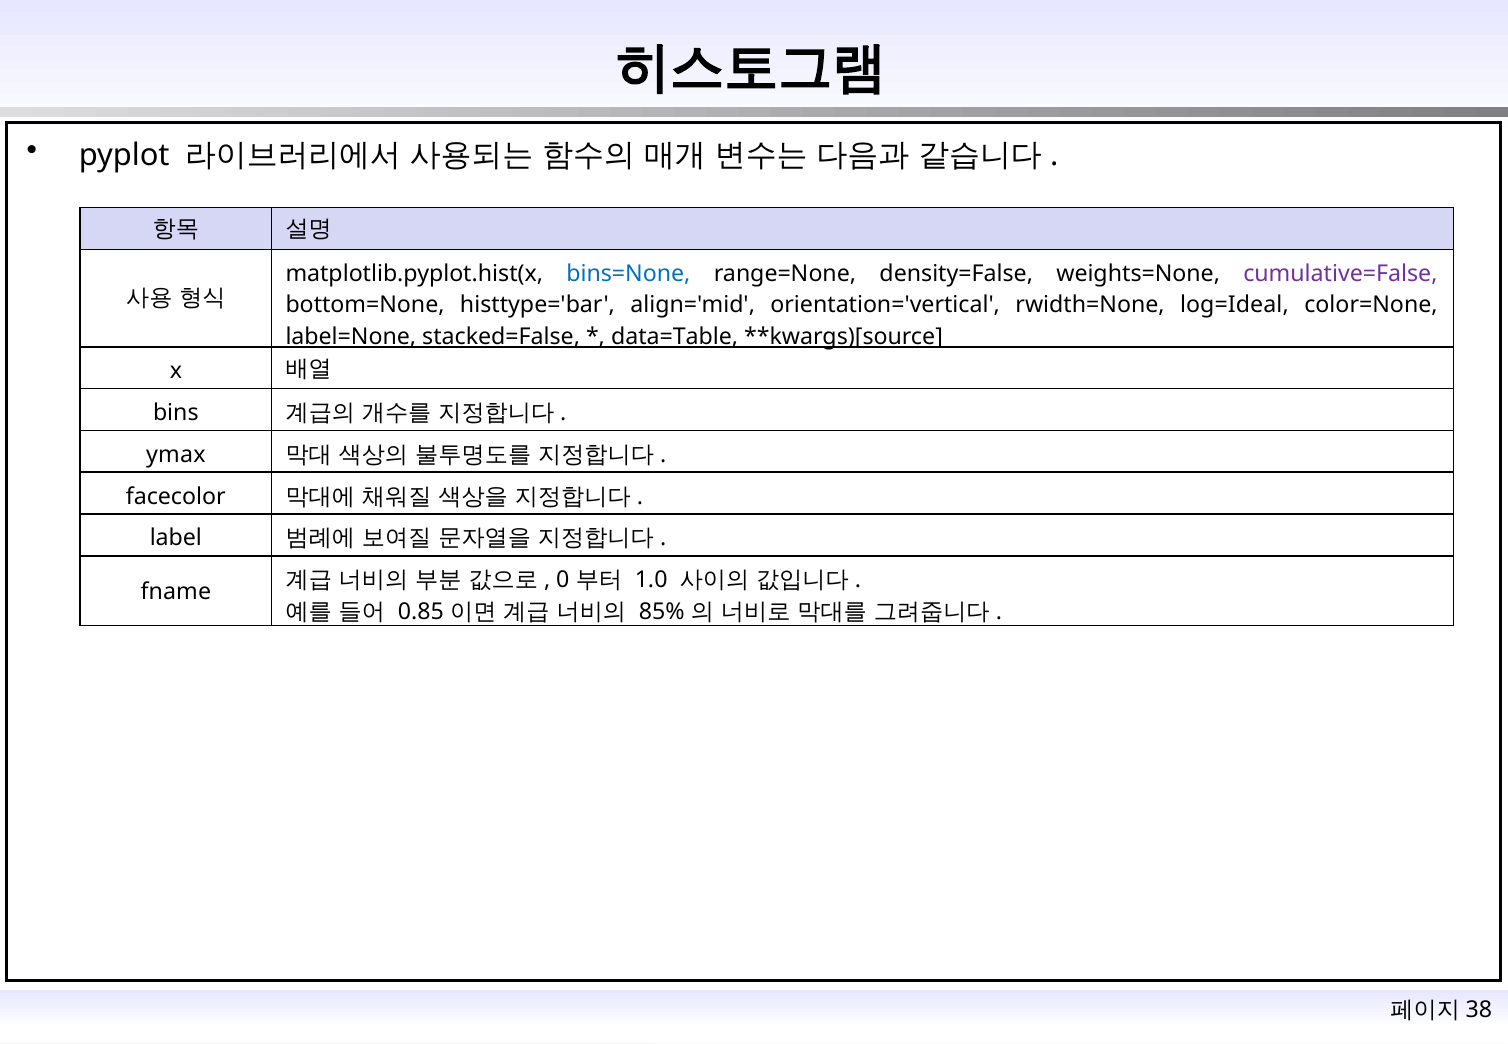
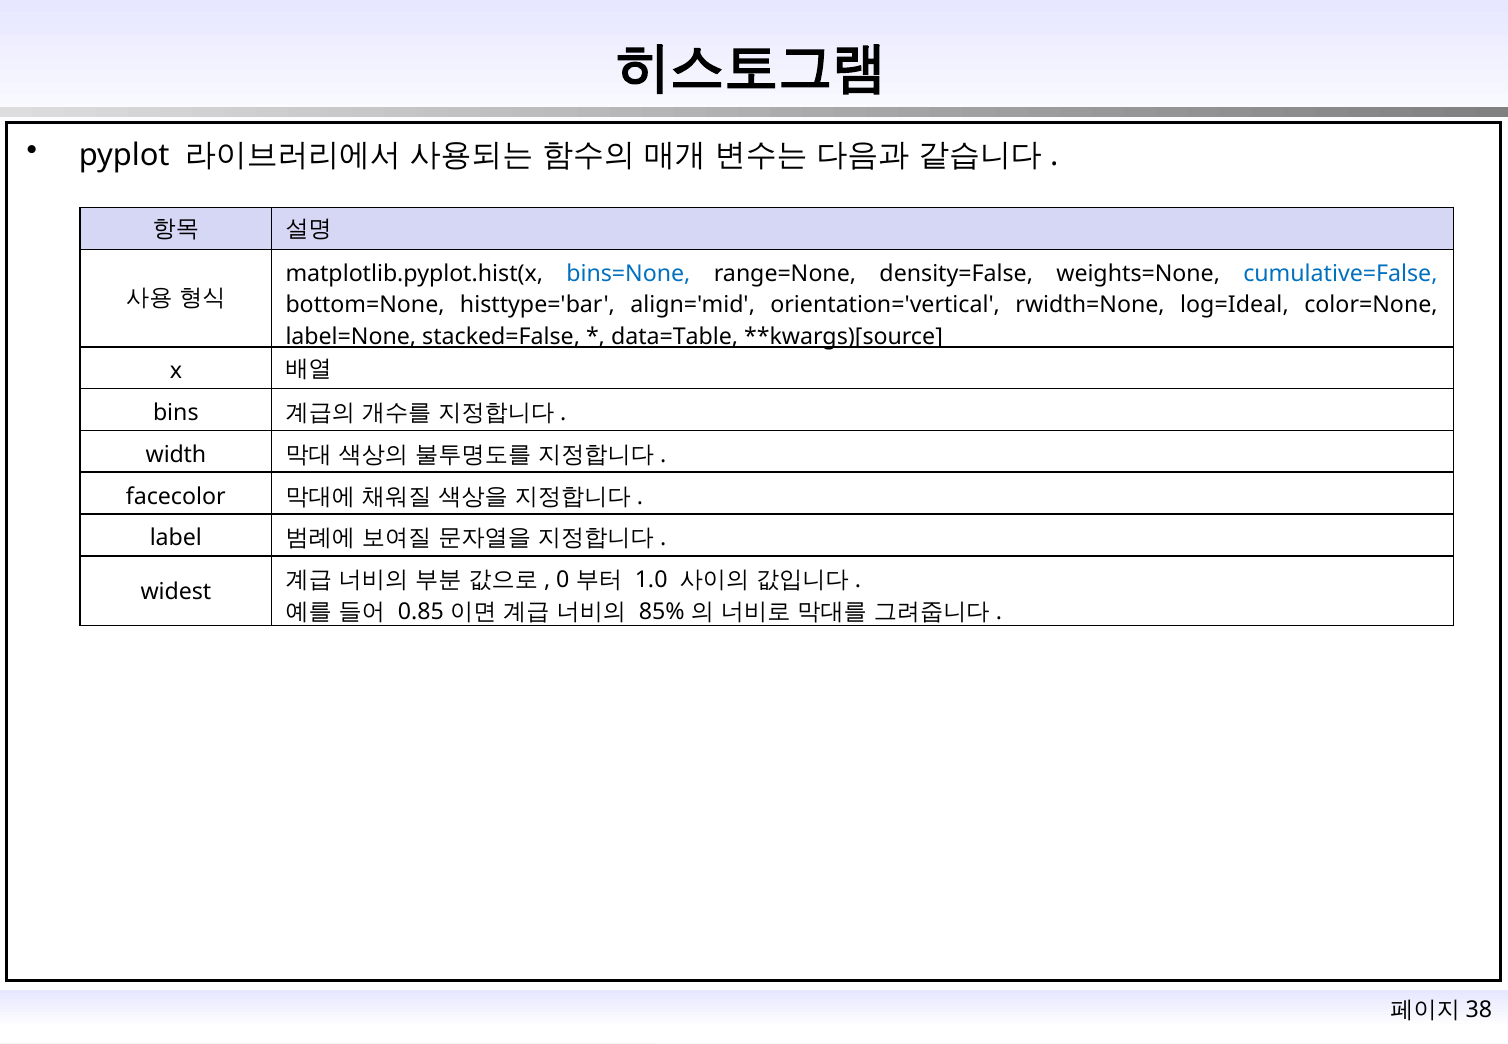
cumulative=False colour: purple -> blue (1340, 273)
ymax: ymax -> width (176, 455)
fname: fname -> widest (176, 592)
